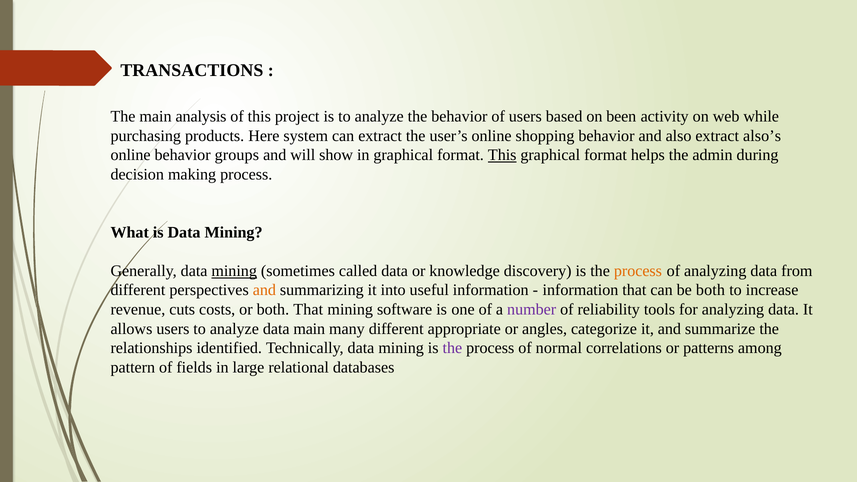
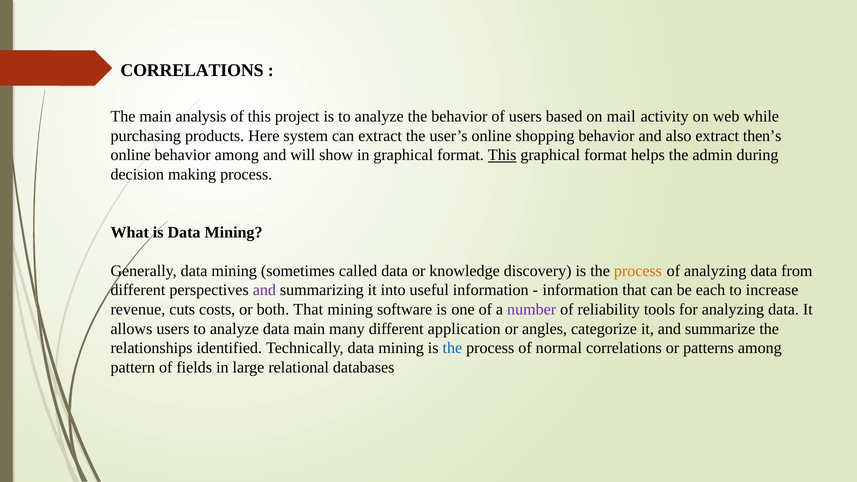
TRANSACTIONS: TRANSACTIONS -> CORRELATIONS (192, 70)
been: been -> mail (621, 117)
also’s: also’s -> then’s (762, 136)
behavior groups: groups -> among (237, 155)
mining underline: present -> none (234, 271)
and colour: orange -> purple (264, 290)
be both: both -> each (711, 290)
appropriate: appropriate -> application (464, 329)
the colour: purple -> blue (452, 348)
